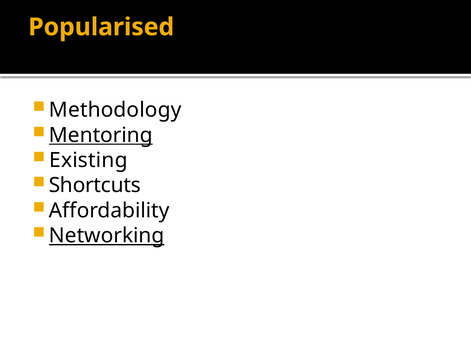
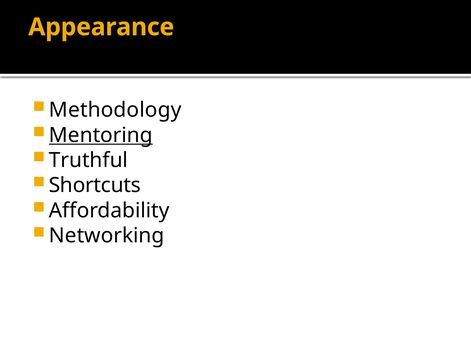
Popularised: Popularised -> Appearance (101, 27)
Existing: Existing -> Truthful (89, 160)
Networking underline: present -> none (107, 236)
